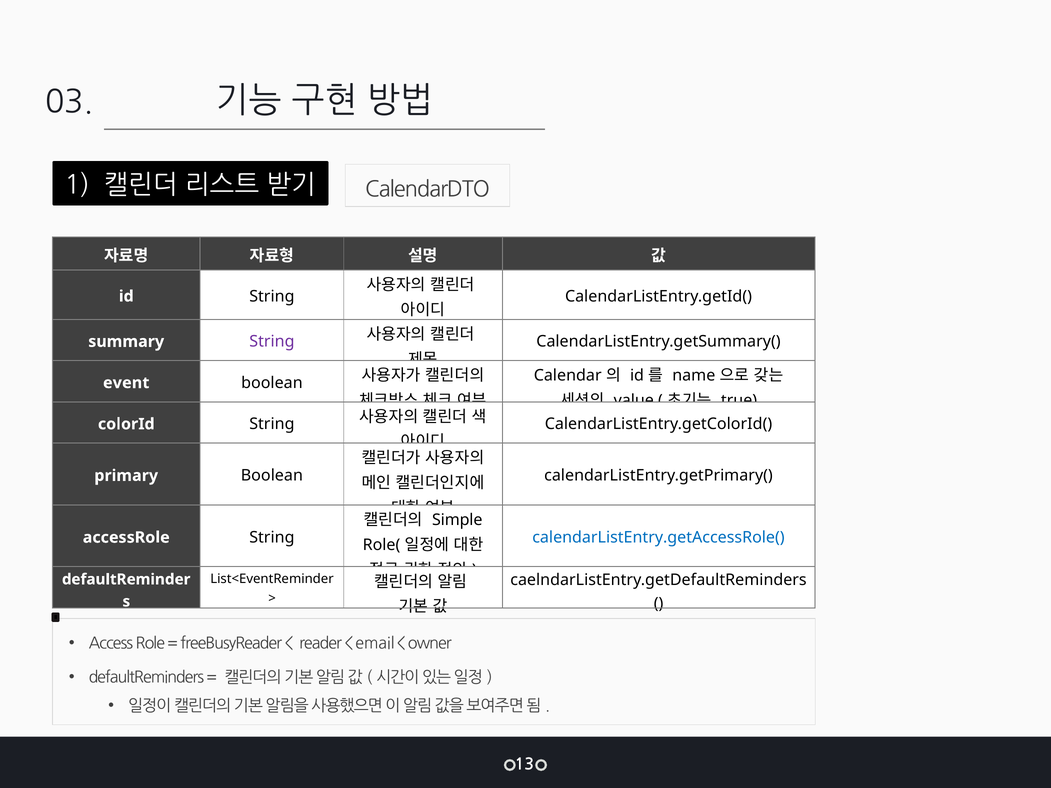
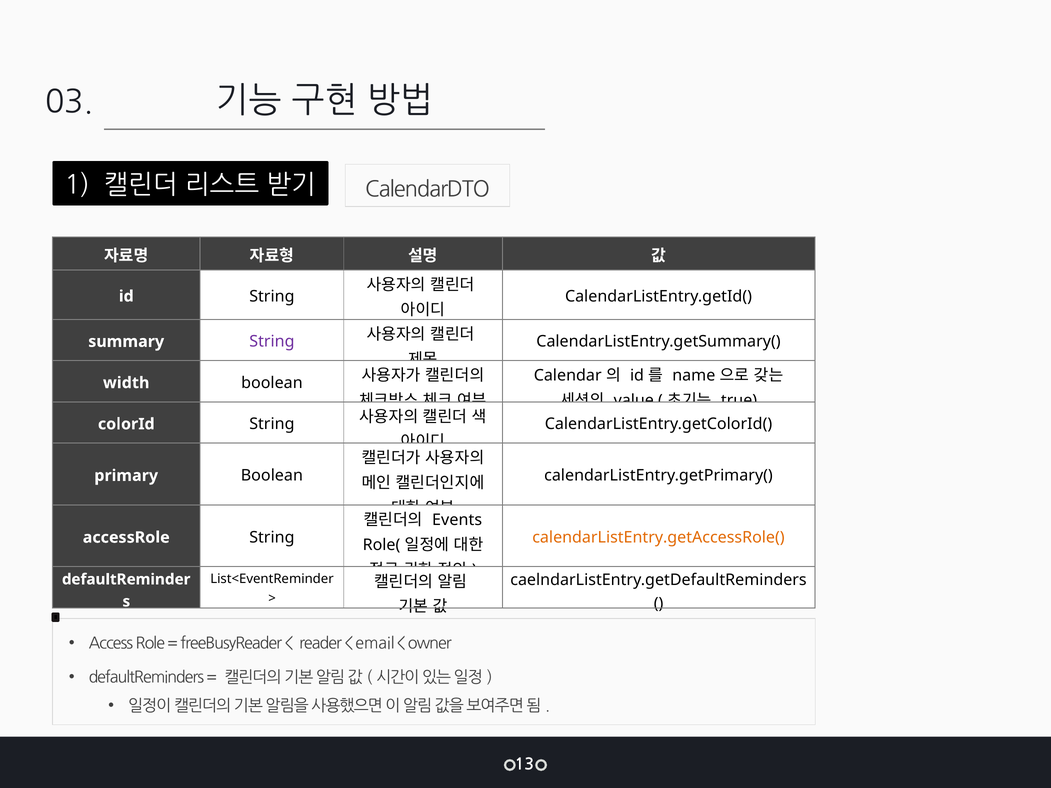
event: event -> width (126, 383)
Simple: Simple -> Events (457, 520)
calendarListEntry.getAccessRole( colour: blue -> orange (658, 538)
